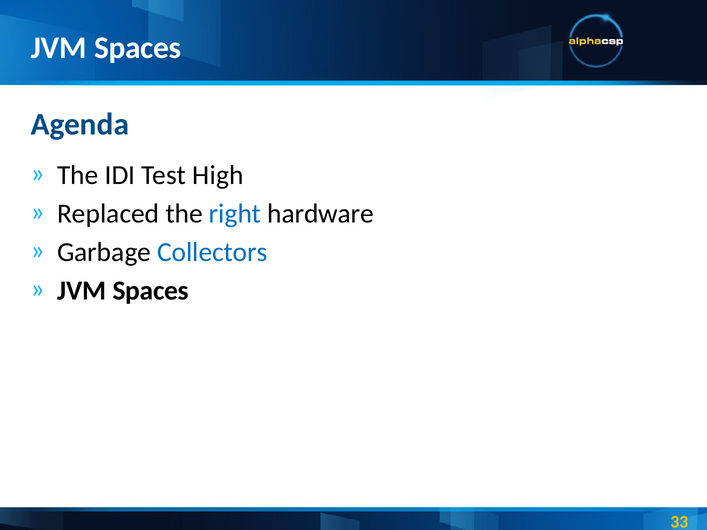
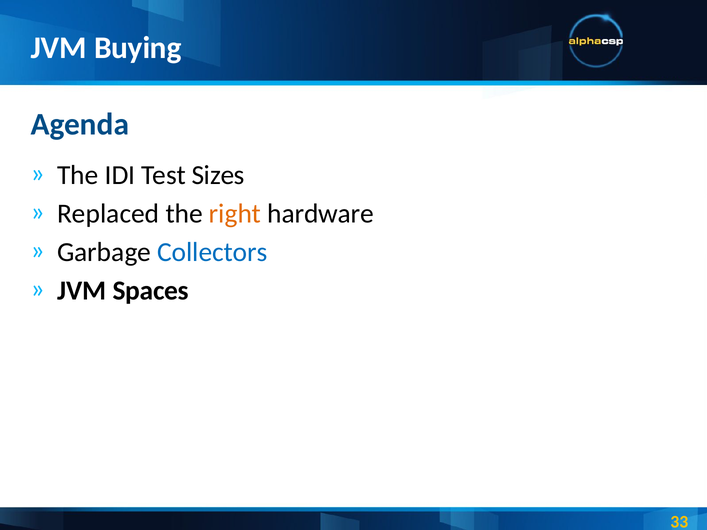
Spaces: Spaces -> Buying (138, 48)
High: High -> Sizes (218, 175)
right colour: blue -> orange (235, 214)
